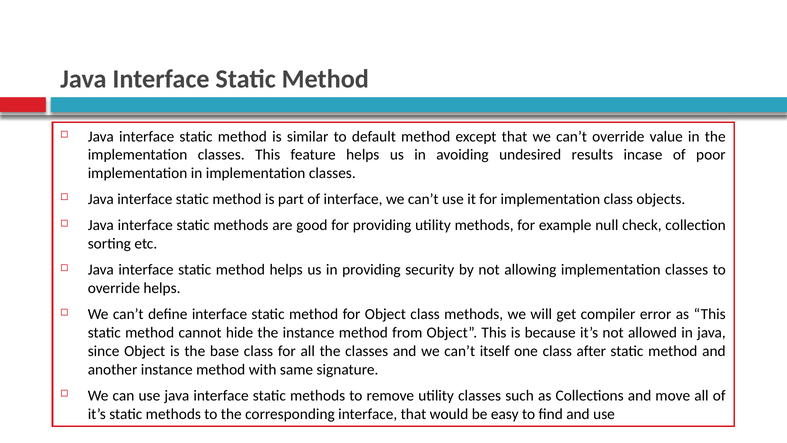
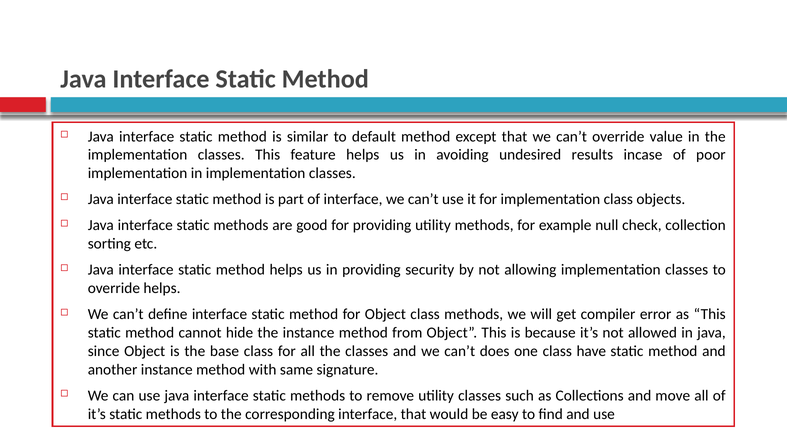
itself: itself -> does (495, 351)
after: after -> have (591, 351)
